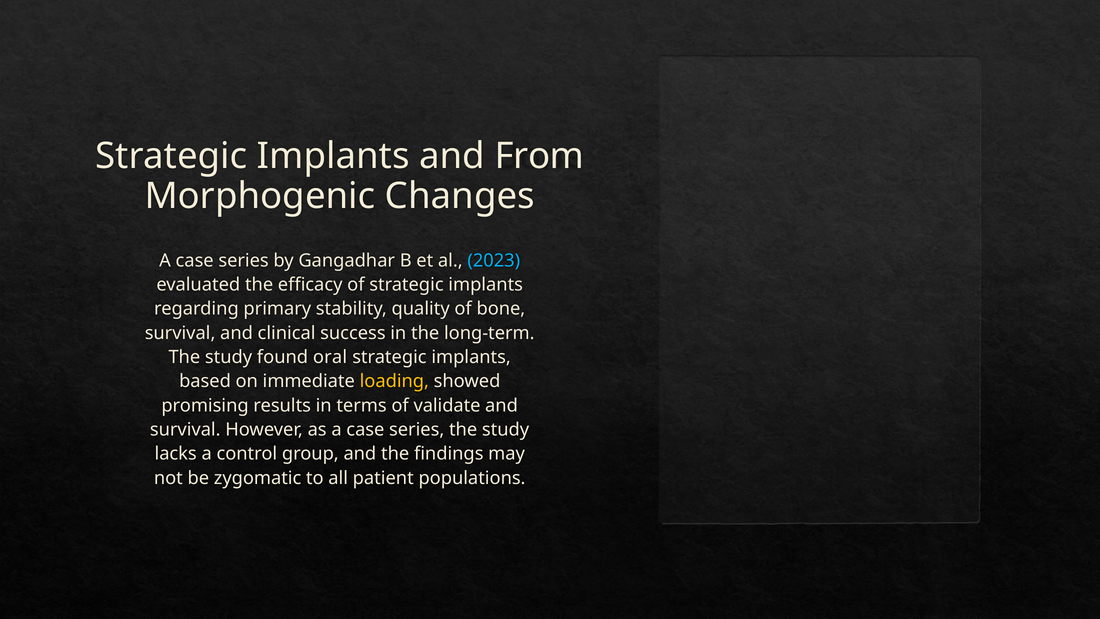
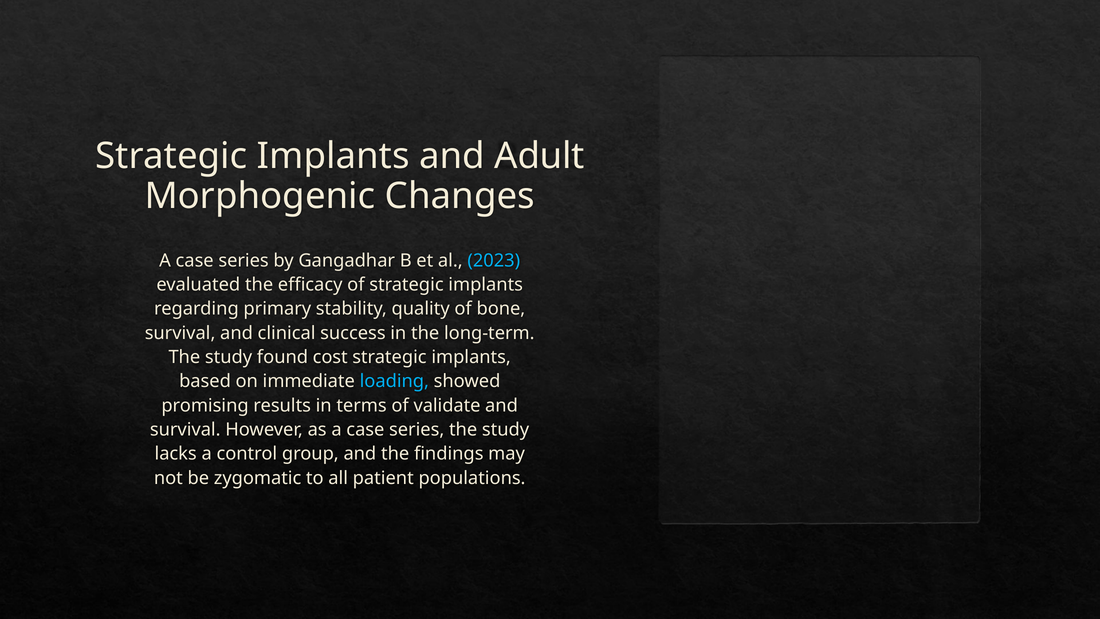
From: From -> Adult (539, 156)
oral: oral -> cost (330, 357)
loading colour: yellow -> light blue (394, 381)
